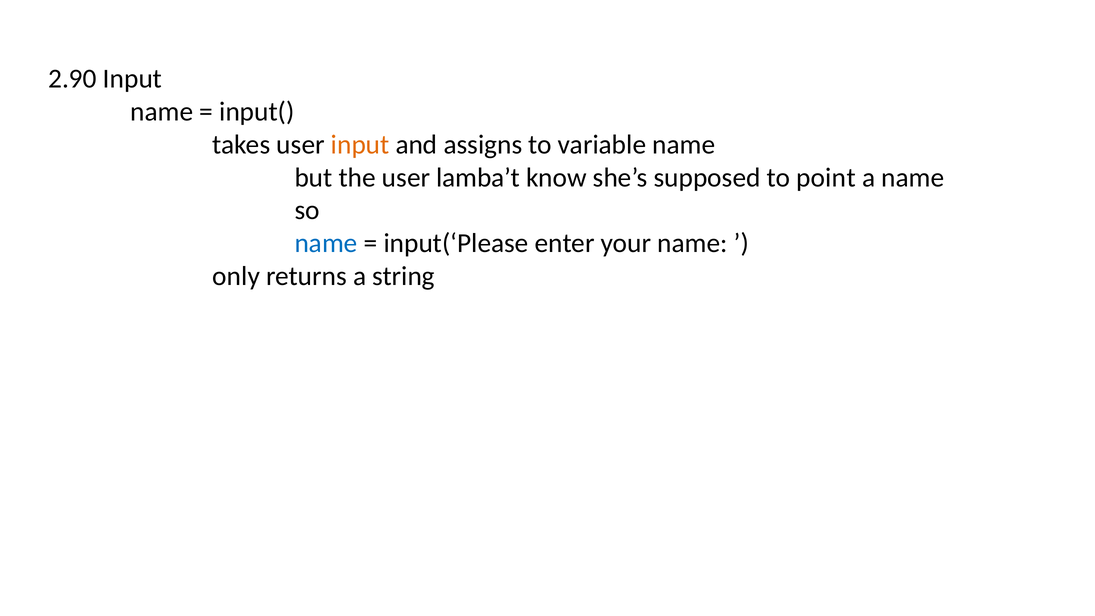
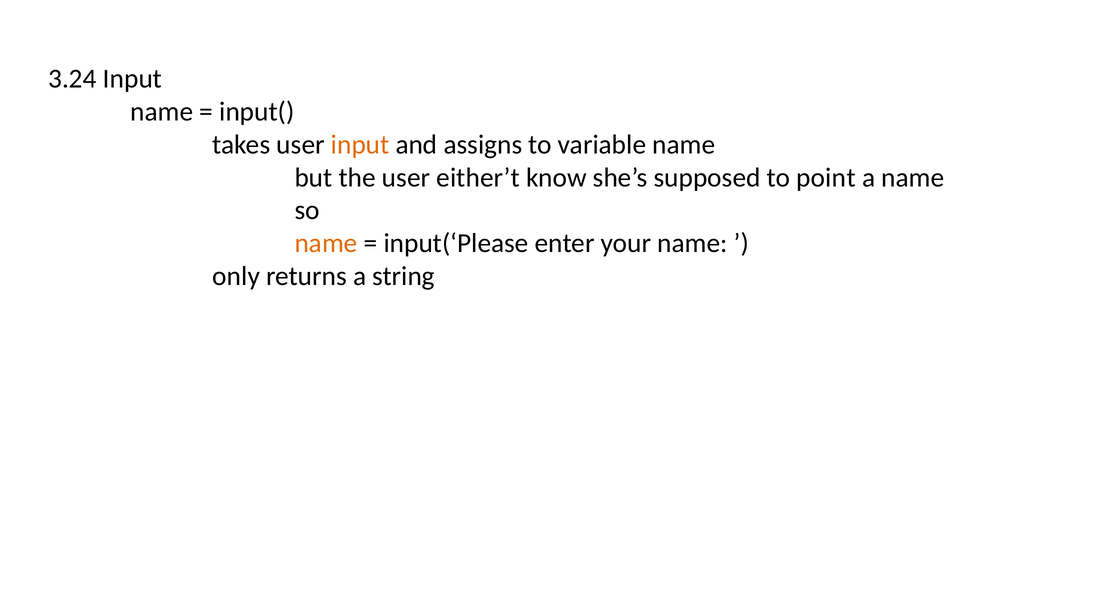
2.90: 2.90 -> 3.24 (72, 79)
lamba’t: lamba’t -> either’t (478, 177)
name colour: blue -> orange (326, 243)
